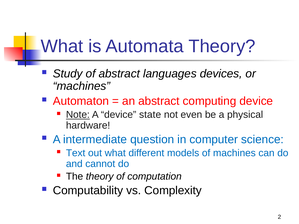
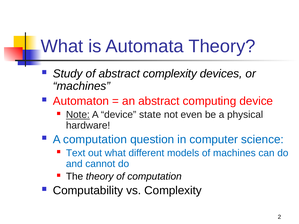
abstract languages: languages -> complexity (170, 74)
A intermediate: intermediate -> computation (95, 140)
